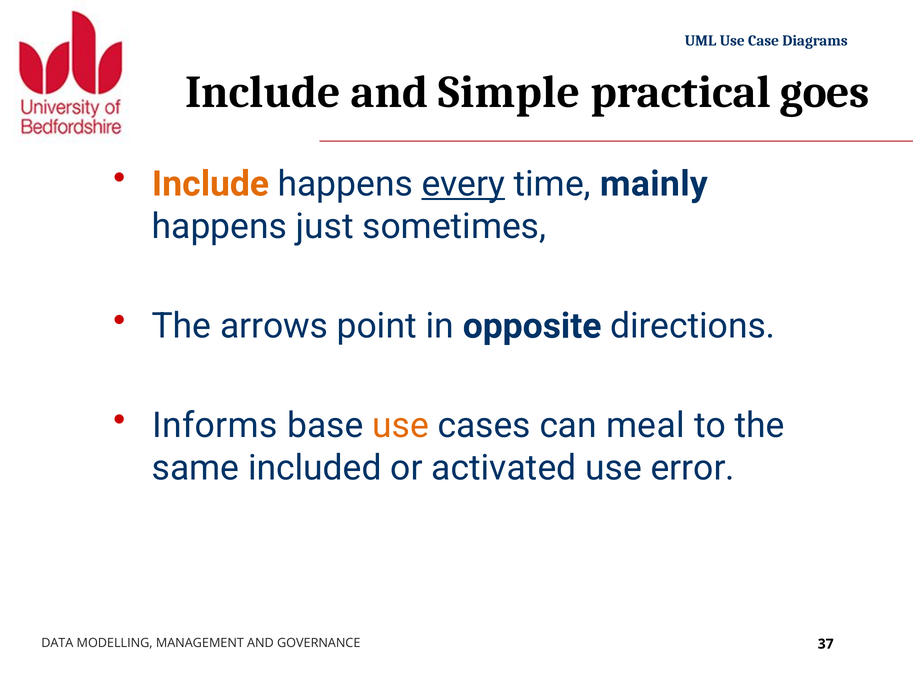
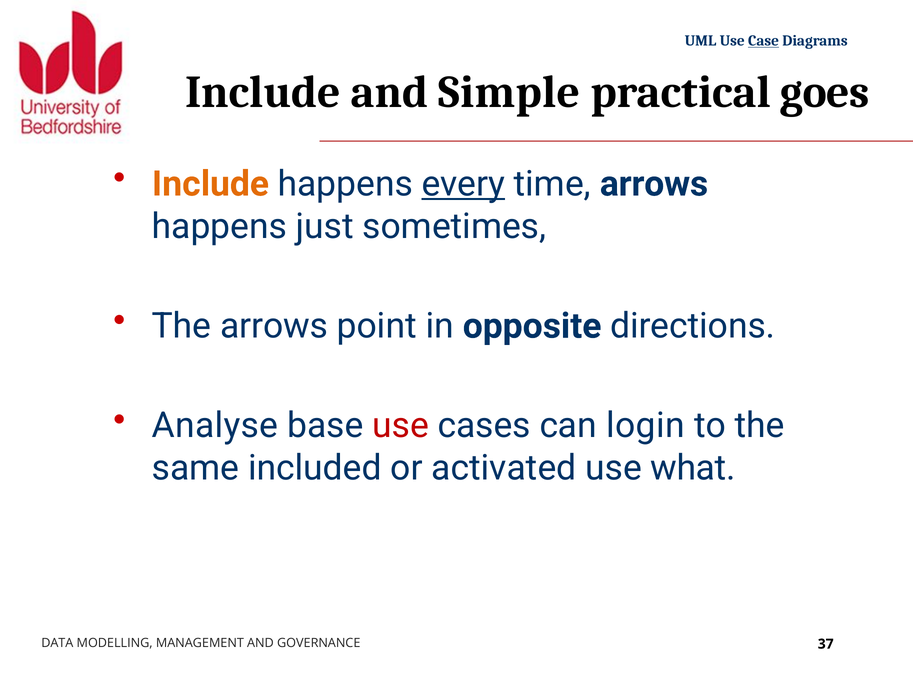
Case underline: none -> present (764, 41)
time mainly: mainly -> arrows (654, 184)
Informs: Informs -> Analyse (215, 425)
use colour: orange -> red (401, 425)
meal: meal -> login (645, 425)
error: error -> what (693, 468)
